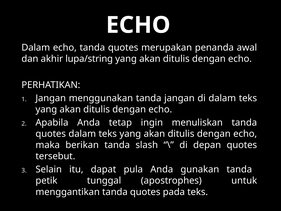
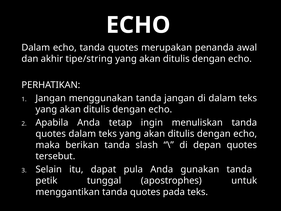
lupa/string: lupa/string -> tipe/string (89, 59)
